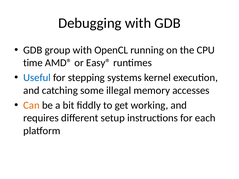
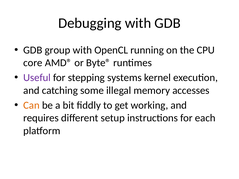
time: time -> core (33, 63)
Easy®: Easy® -> Byte® (98, 63)
Useful colour: blue -> purple (37, 78)
